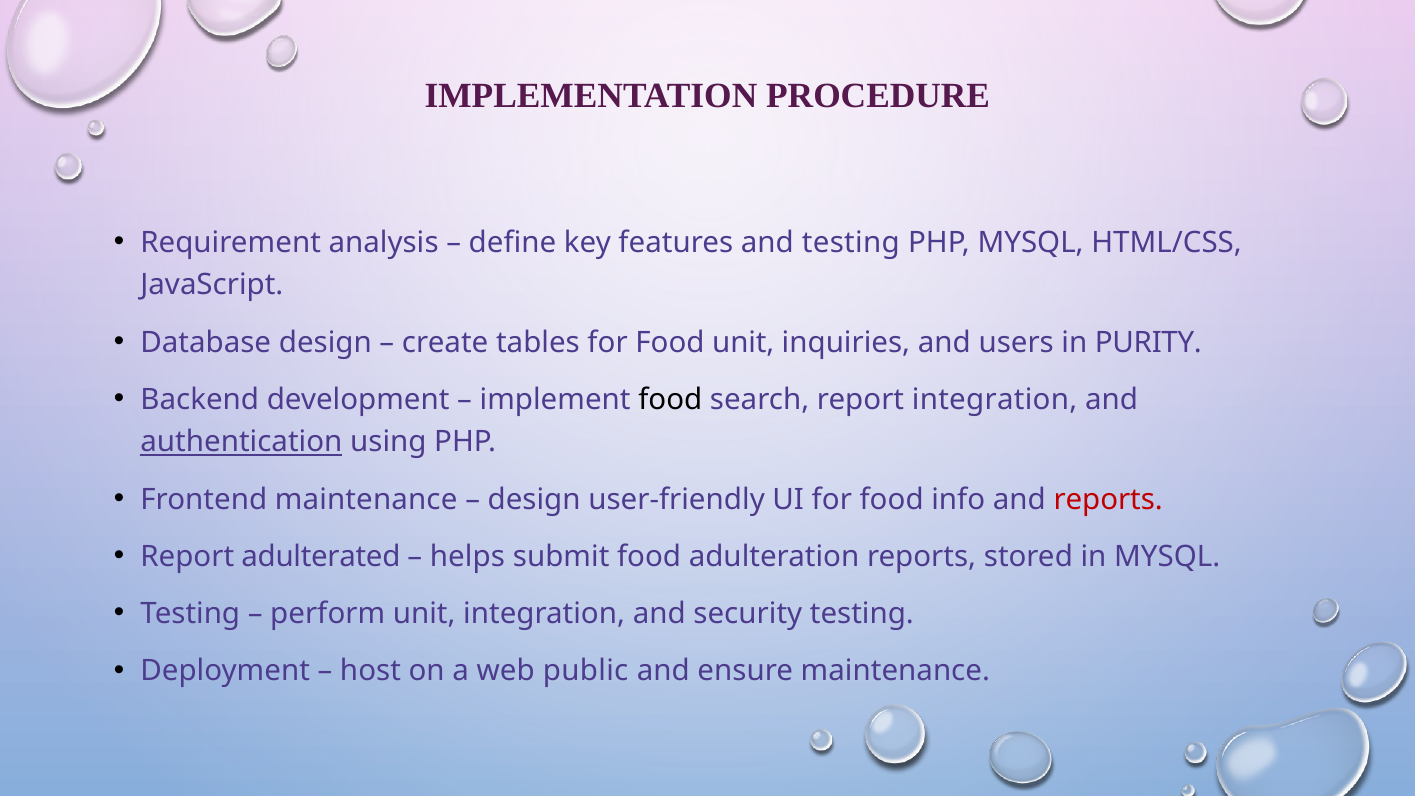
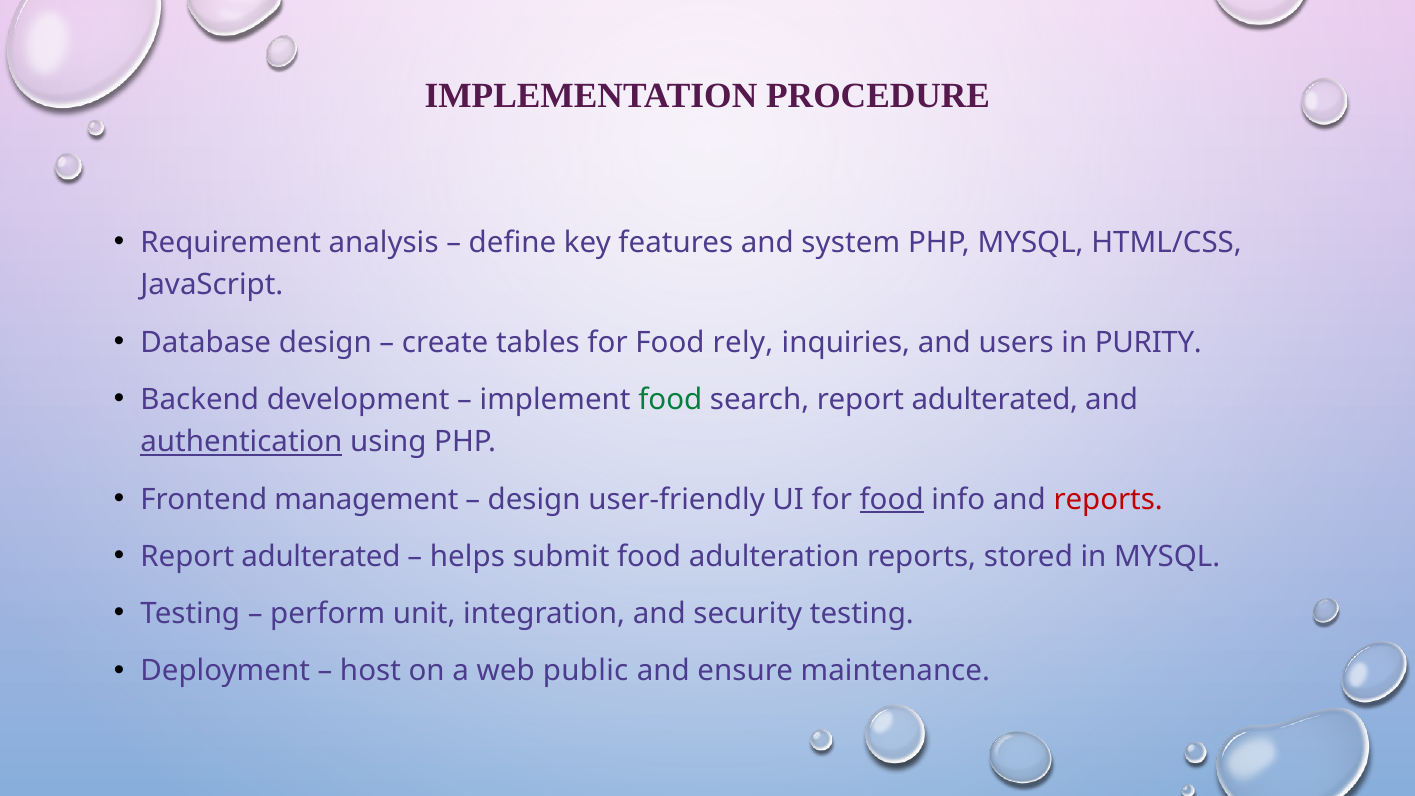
and testing: testing -> system (851, 243)
Food unit: unit -> rely (743, 342)
food colour: black -> green (670, 400)
search report integration: integration -> adulterated (995, 400)
Frontend maintenance: maintenance -> management (366, 499)
food underline: none -> present (892, 499)
